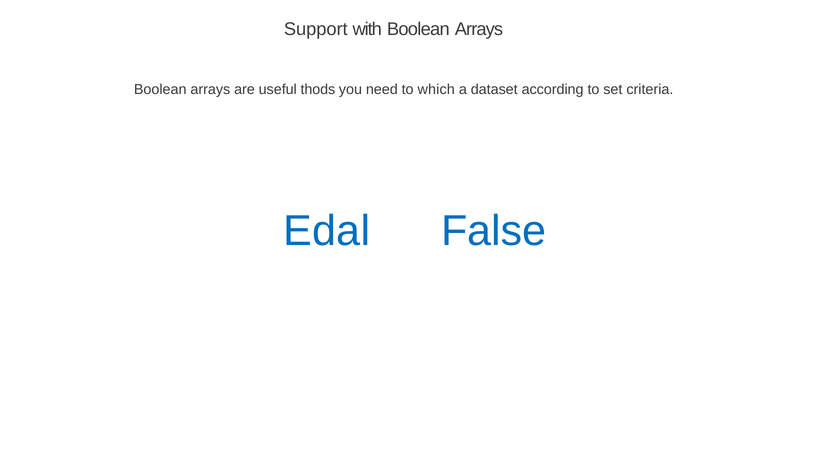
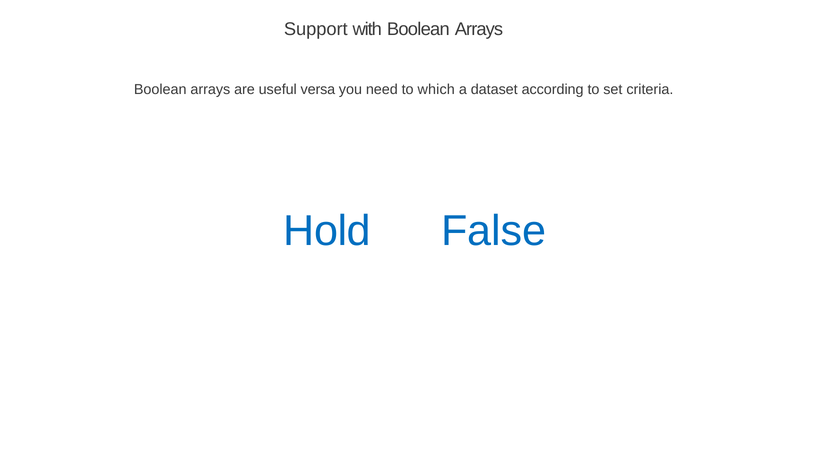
thods: thods -> versa (318, 89)
Edal: Edal -> Hold (327, 231)
